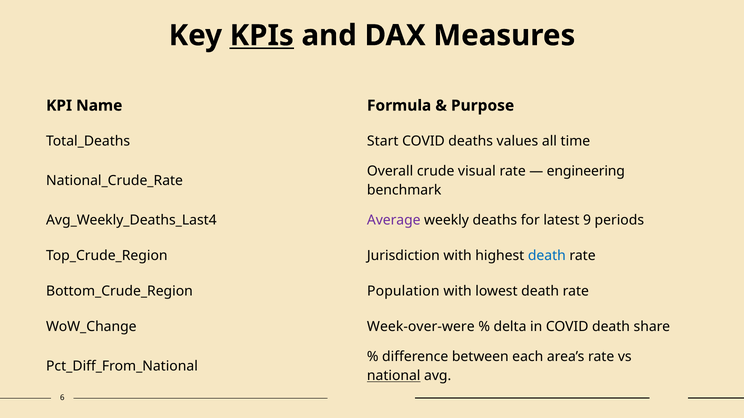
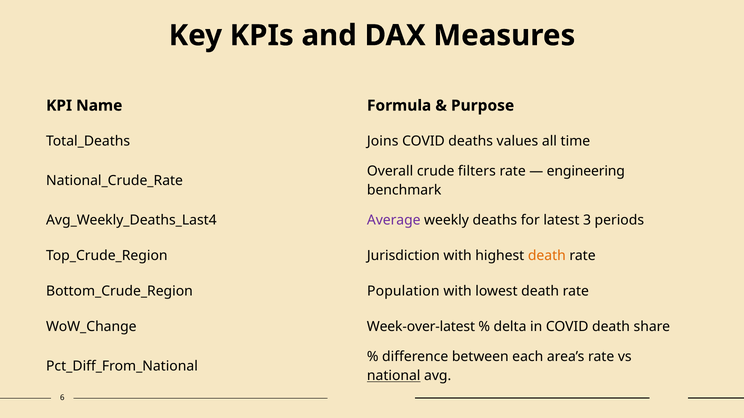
KPIs underline: present -> none (262, 36)
Start: Start -> Joins (383, 141)
visual: visual -> filters (477, 171)
9: 9 -> 3 (587, 220)
death colour: blue -> orange (547, 256)
Week-over-were: Week-over-were -> Week-over-latest (421, 327)
